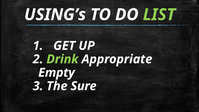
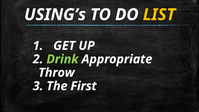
LIST colour: light green -> yellow (159, 15)
Empty: Empty -> Throw (57, 73)
Sure: Sure -> First (84, 86)
